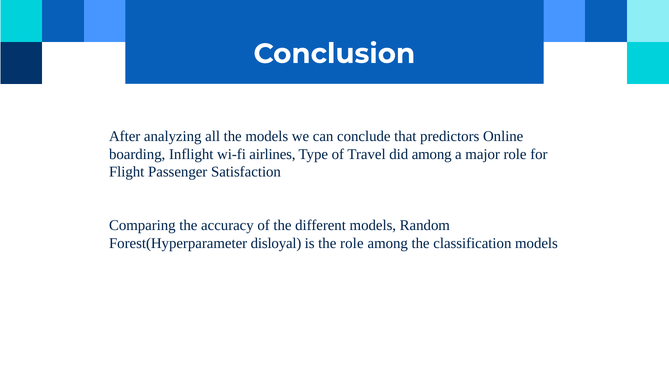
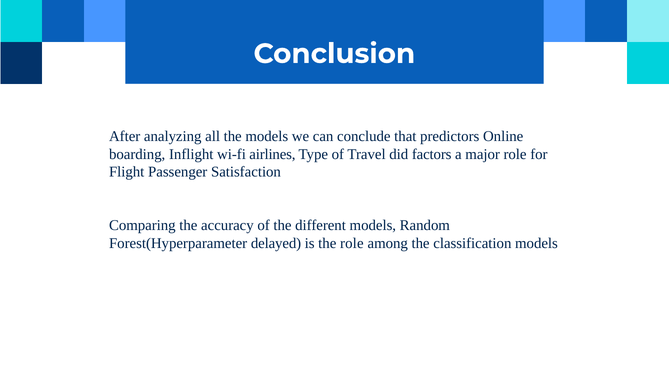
did among: among -> factors (432, 154)
disloyal: disloyal -> delayed (276, 243)
